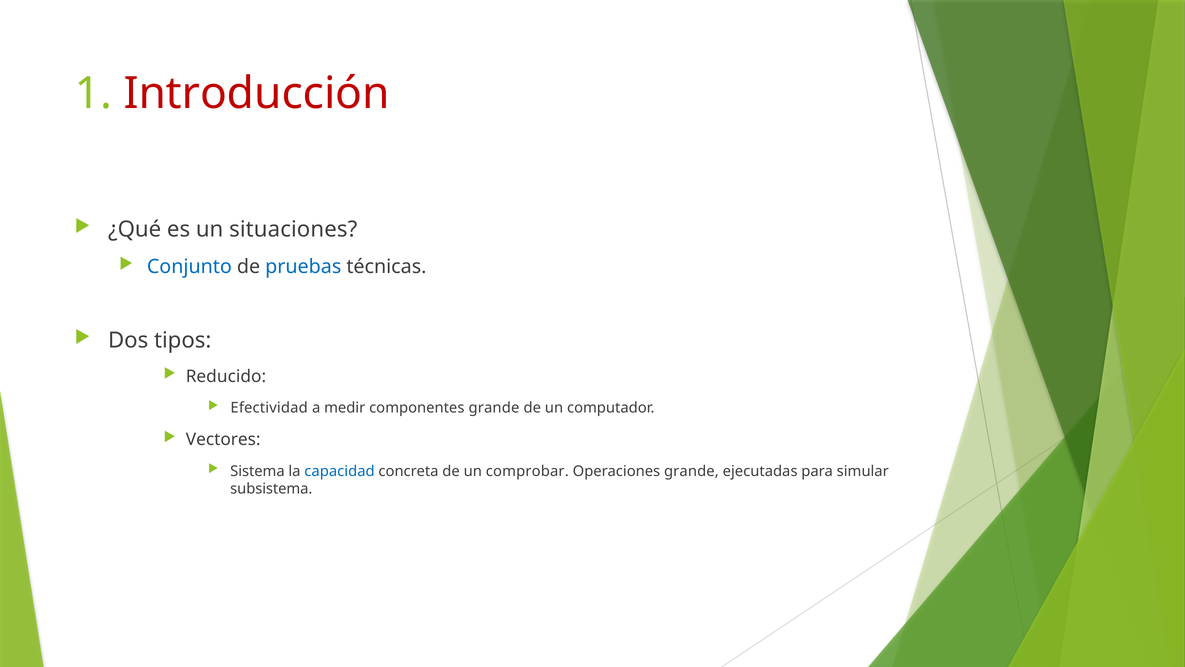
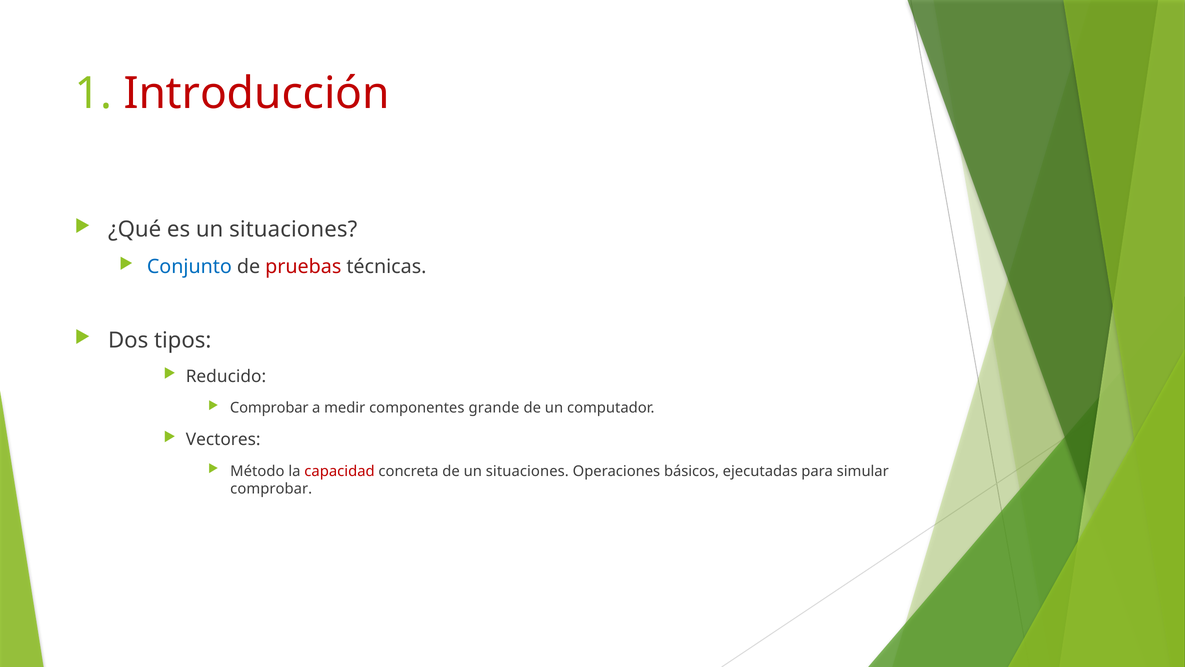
pruebas colour: blue -> red (303, 267)
Efectividad: Efectividad -> Comprobar (269, 408)
Sistema: Sistema -> Método (257, 471)
capacidad colour: blue -> red (340, 471)
de un comprobar: comprobar -> situaciones (527, 471)
Operaciones grande: grande -> básicos (691, 471)
subsistema: subsistema -> comprobar (271, 489)
